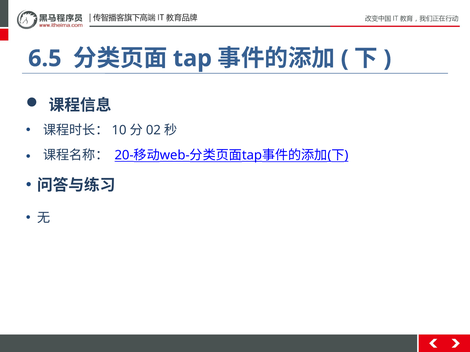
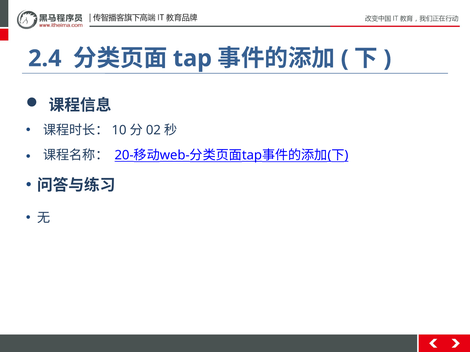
6.5: 6.5 -> 2.4 (45, 59)
